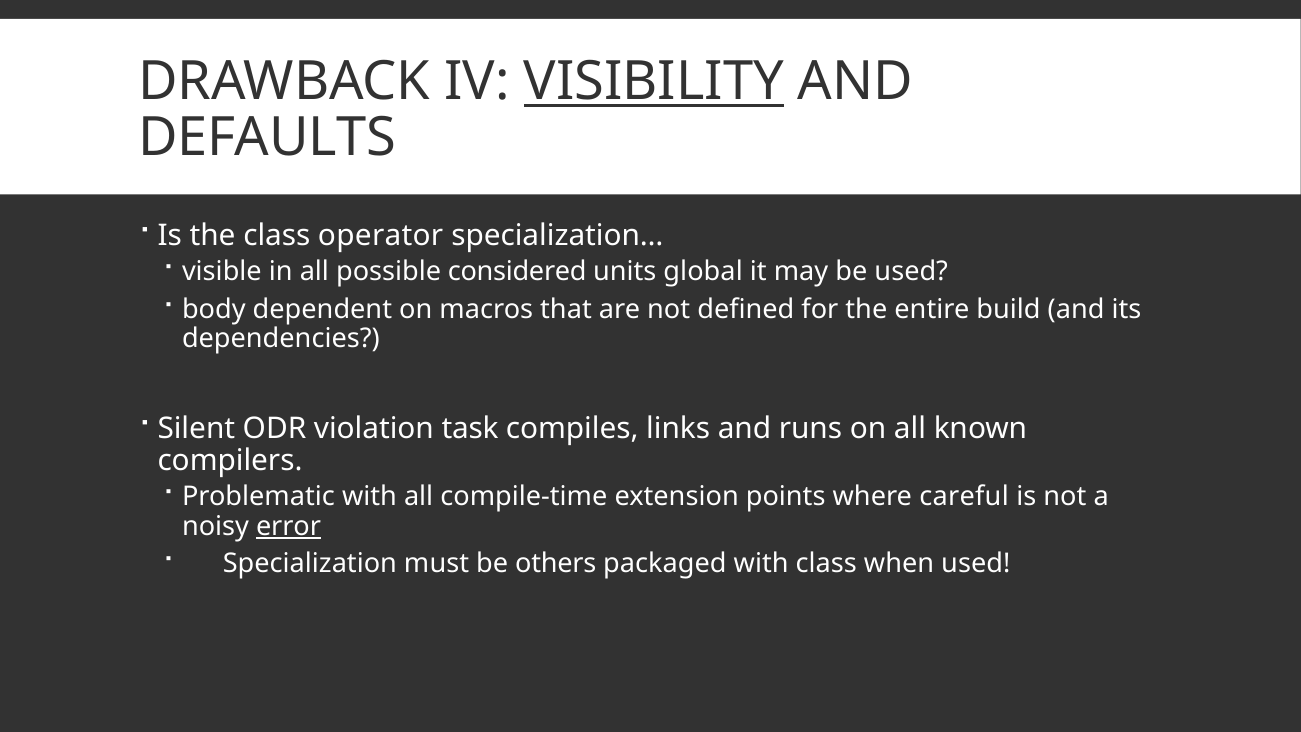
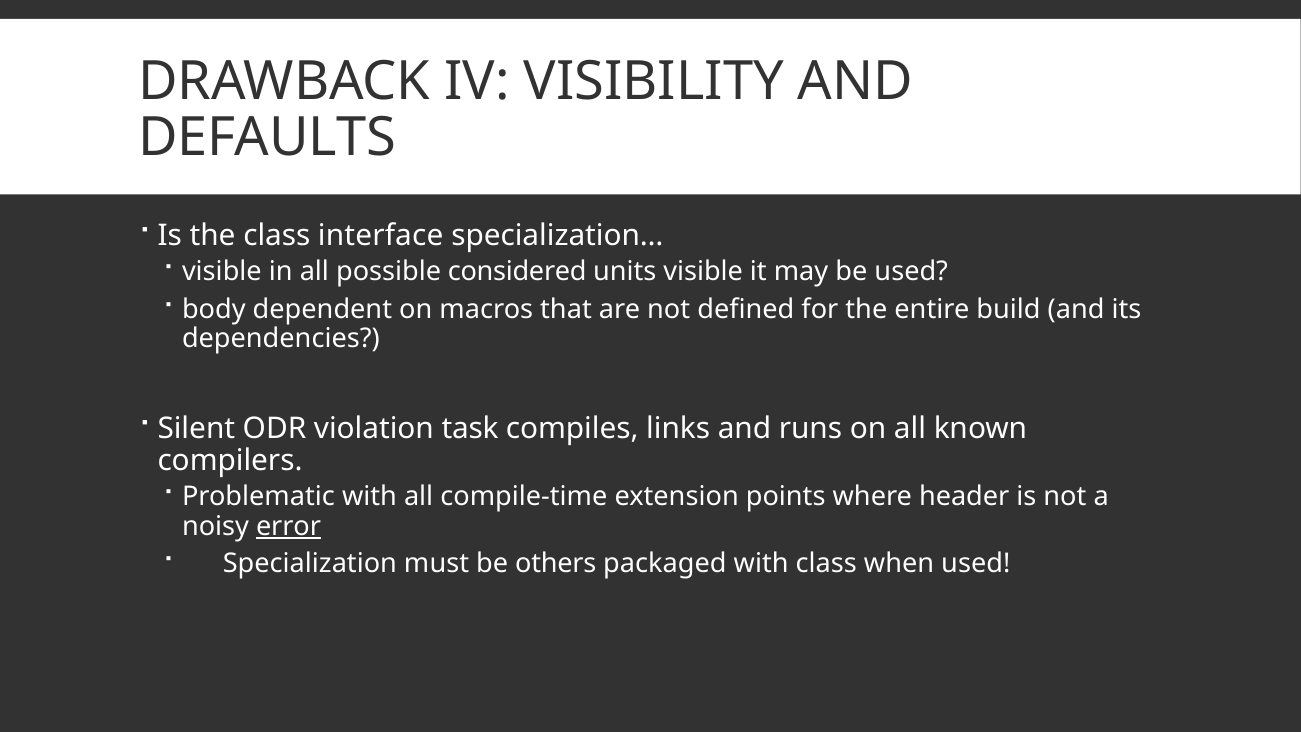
VISIBILITY underline: present -> none (654, 82)
operator: operator -> interface (381, 235)
units global: global -> visible (703, 272)
careful: careful -> header (964, 497)
